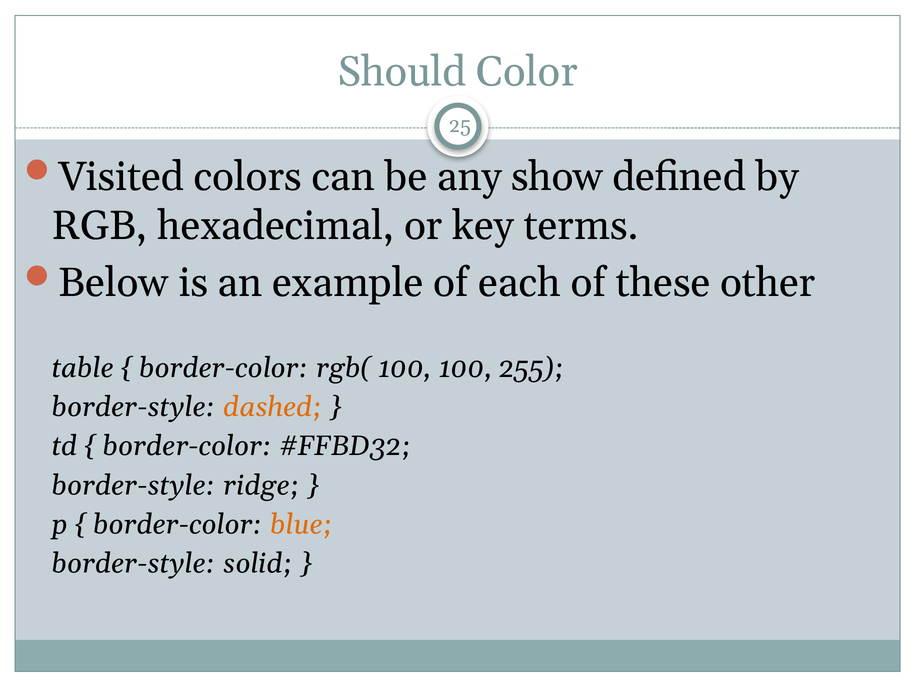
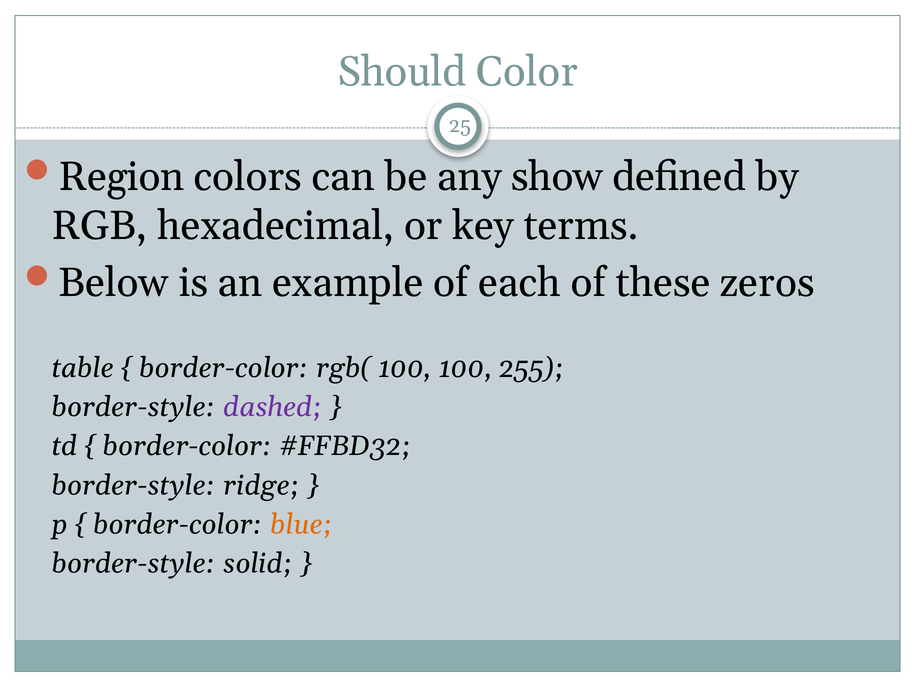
Visited: Visited -> Region (122, 177)
other: other -> zeros (767, 283)
dashed colour: orange -> purple (273, 407)
